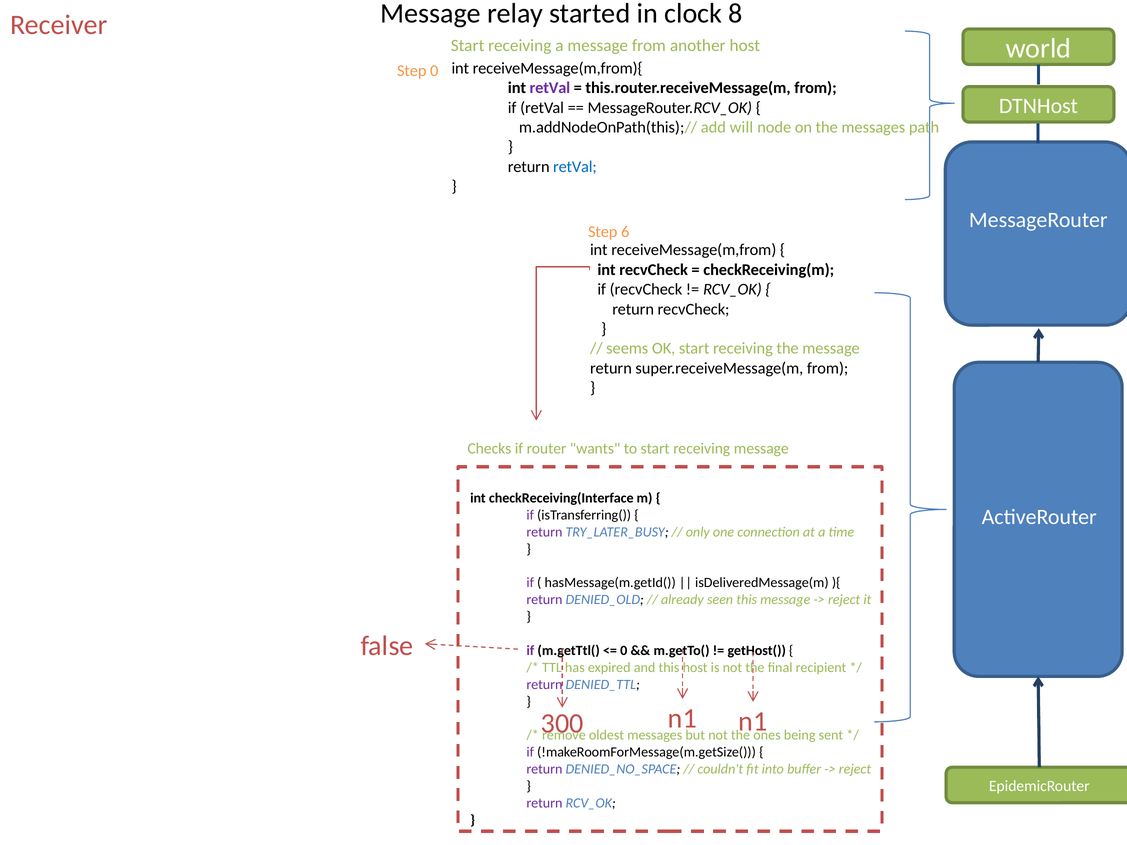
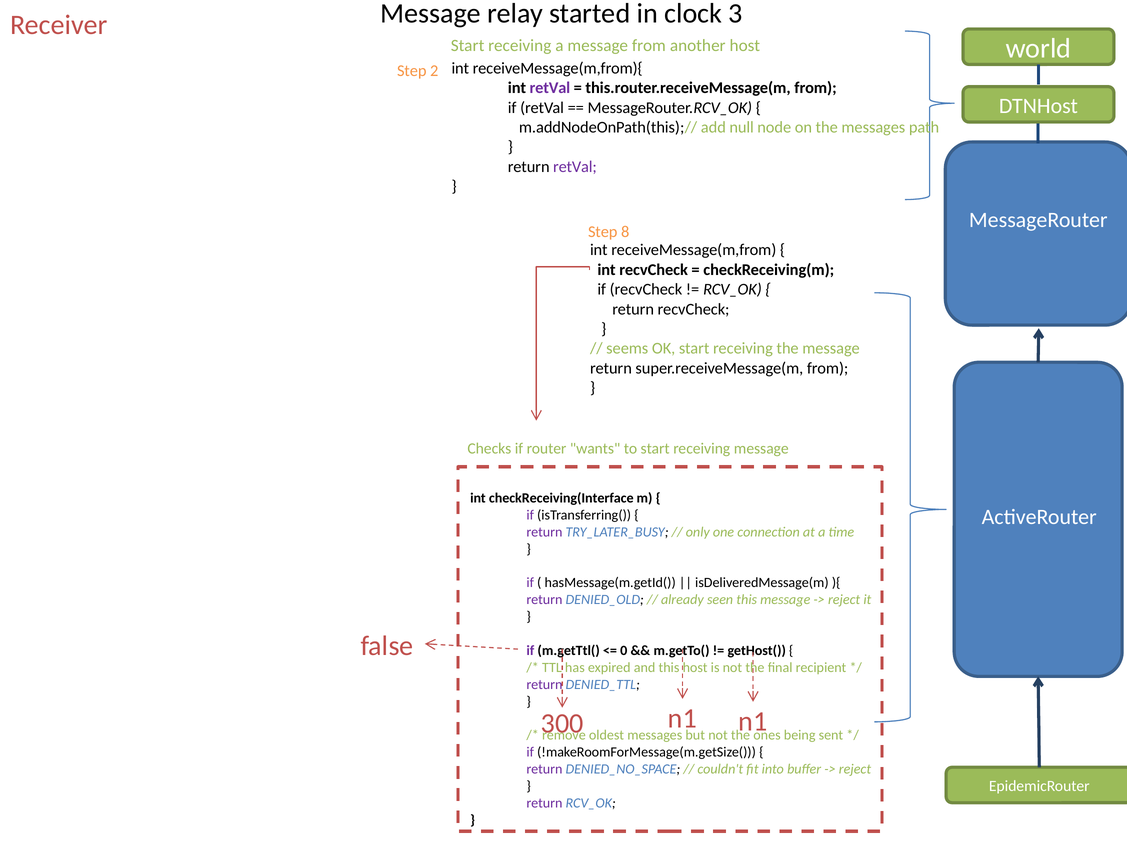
8: 8 -> 3 (736, 13)
Step 0: 0 -> 2 (434, 71)
will: will -> null (742, 127)
retVal colour: blue -> purple (575, 167)
6: 6 -> 8 (625, 232)
